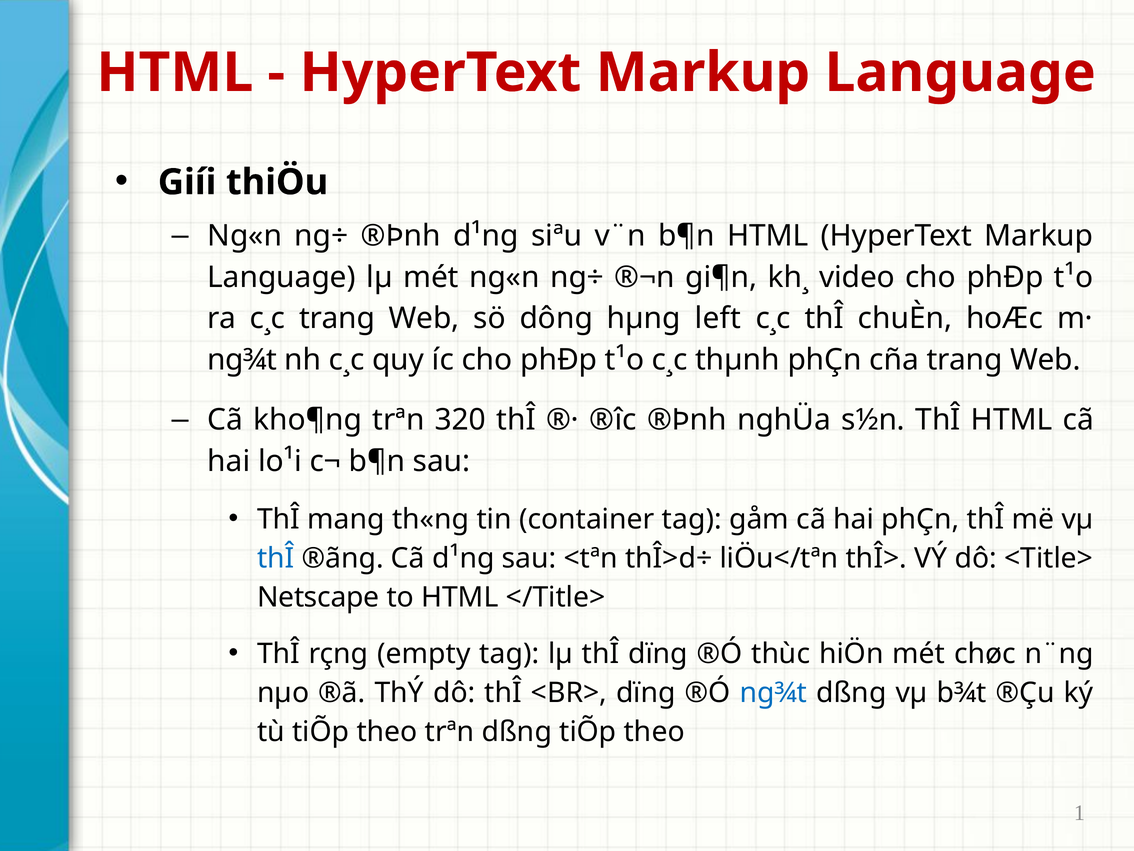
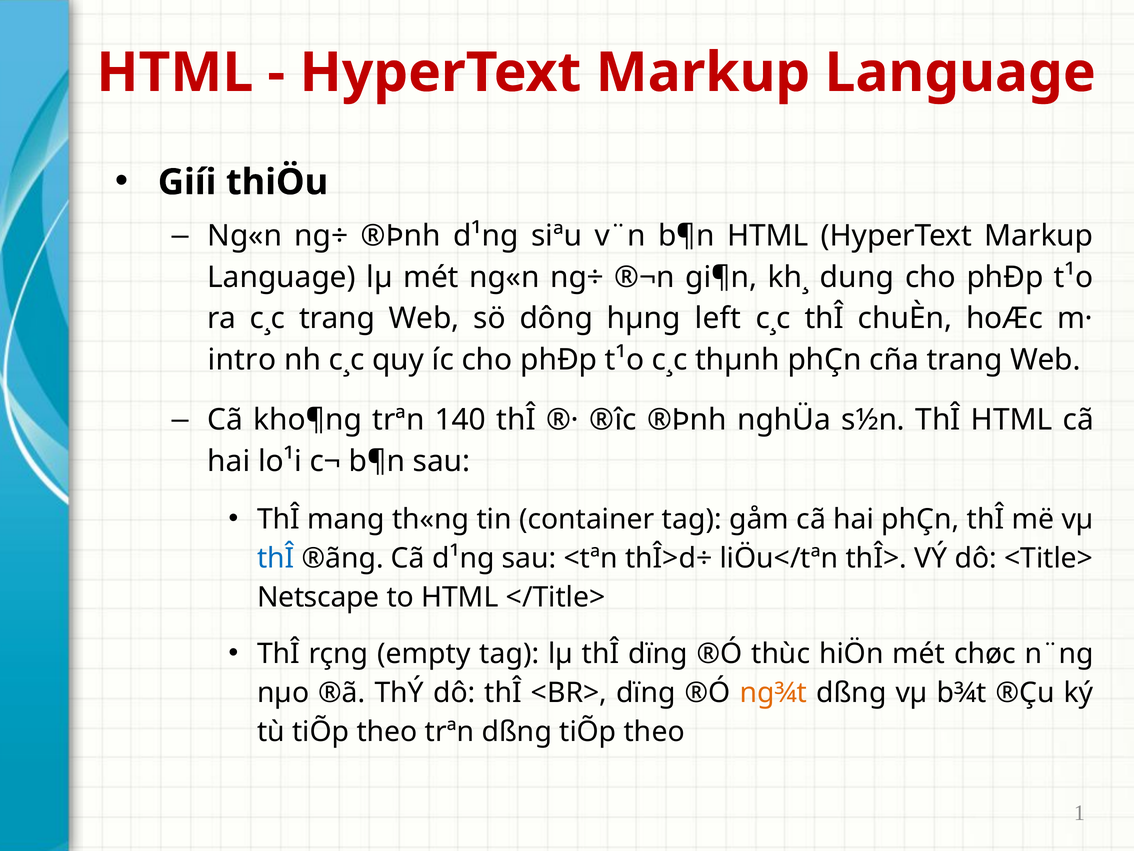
video: video -> dung (857, 277)
ng¾t: ng¾t -> intro (242, 360)
320: 320 -> 140 (460, 420)
ng¾t colour: blue -> orange (773, 693)
